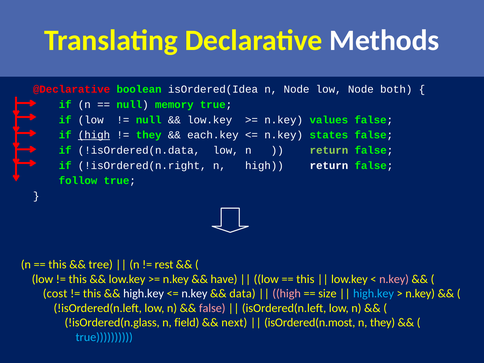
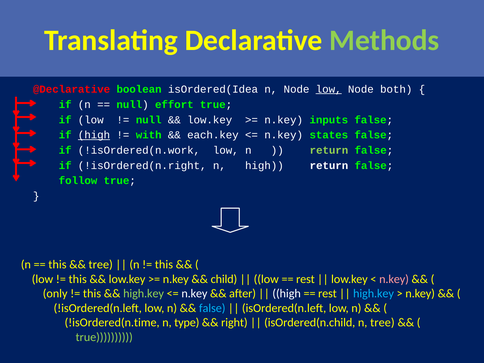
Methods colour: white -> light green (384, 40)
low underline: none -> present (329, 89)
memory: memory -> effort (174, 105)
values: values -> inputs (329, 120)
they: they -> with (149, 135)
!isOrdered(n.data: !isOrdered(n.data -> !isOrdered(n.work (139, 150)
rest: rest -> this (164, 265)
have: have -> child (224, 279)
this: this -> rest (305, 279)
cost: cost -> only (55, 294)
high.key colour: white -> light green (144, 294)
data: data -> after (243, 294)
high colour: pink -> white (287, 294)
size: size -> rest (327, 294)
false colour: pink -> light blue (212, 308)
!isOrdered(n.glass: !isOrdered(n.glass -> !isOrdered(n.time (112, 323)
field: field -> type (187, 323)
next: next -> right (234, 323)
isOrdered(n.most: isOrdered(n.most -> isOrdered(n.child (310, 323)
n they: they -> tree (382, 323)
true colour: light blue -> light green (104, 337)
